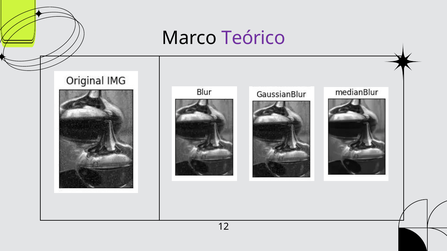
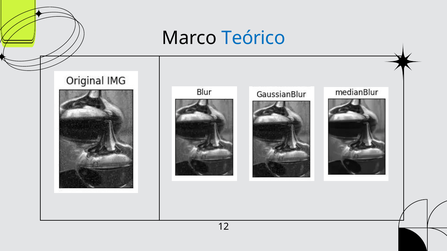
Teórico colour: purple -> blue (253, 38)
